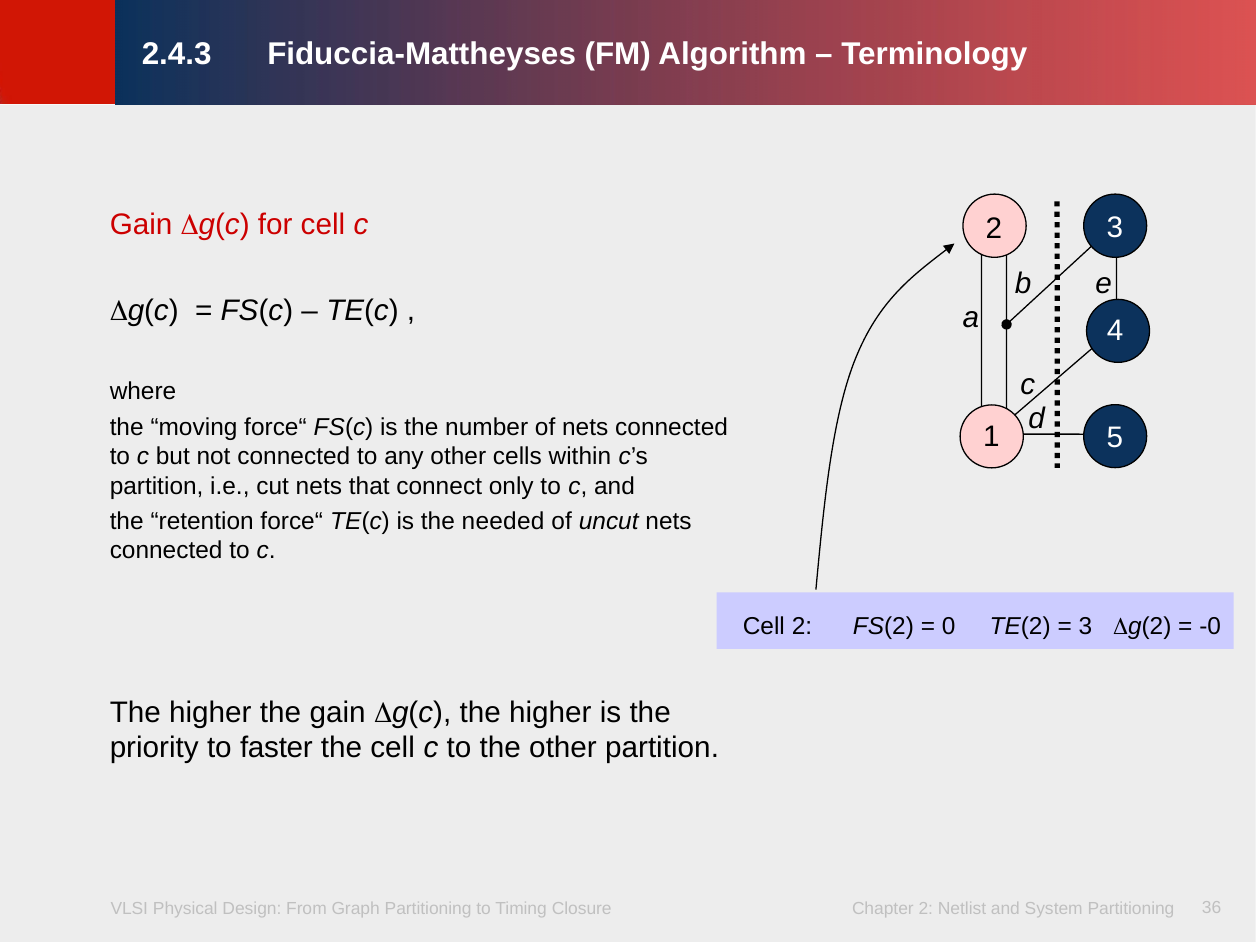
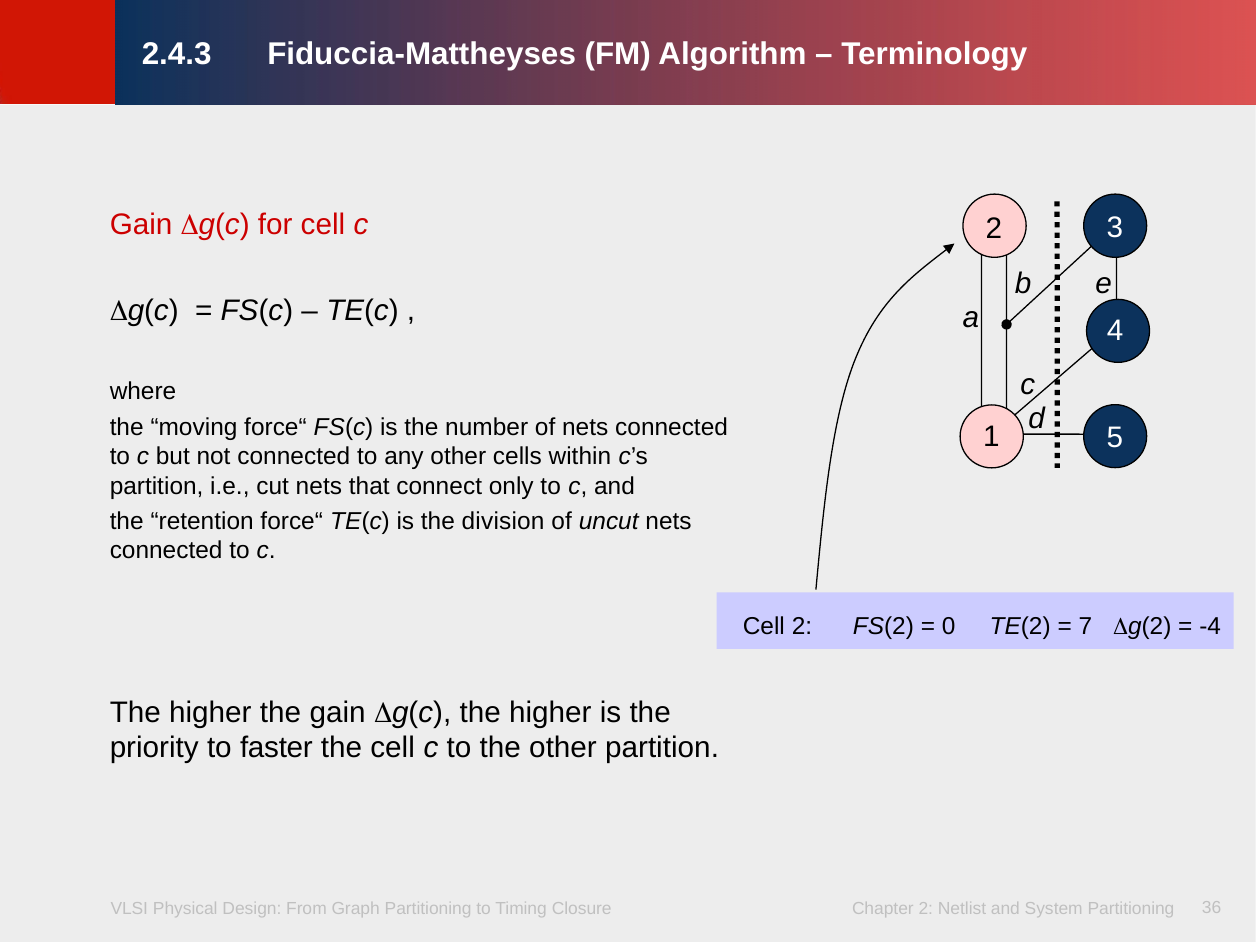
needed: needed -> division (503, 521)
3: 3 -> 7 (1085, 627)
-0: -0 -> -4 (1210, 627)
